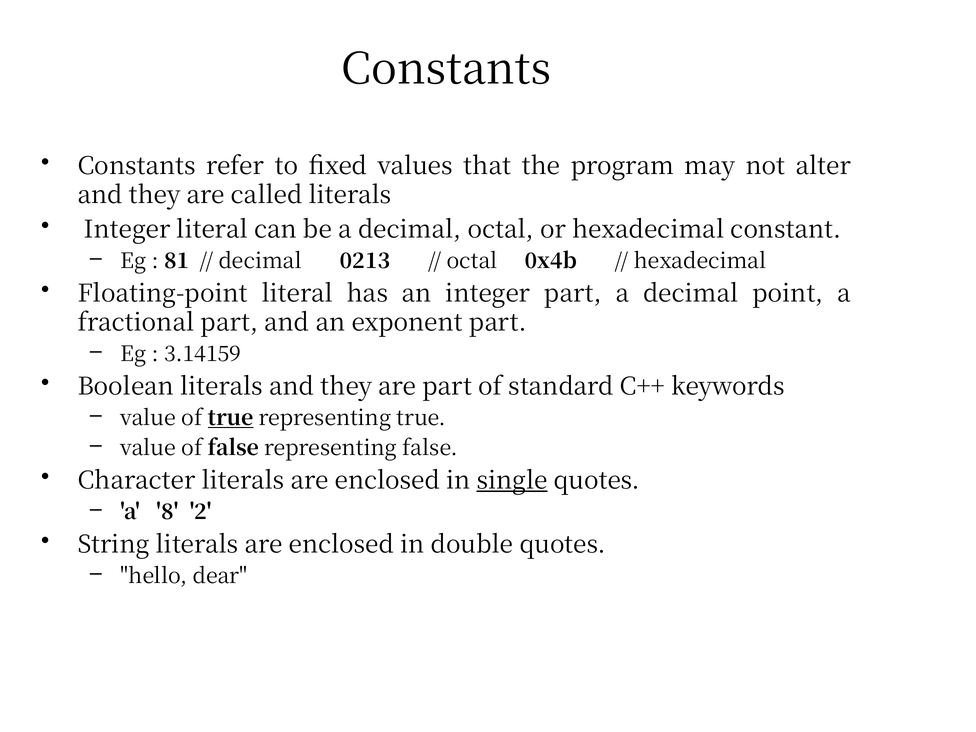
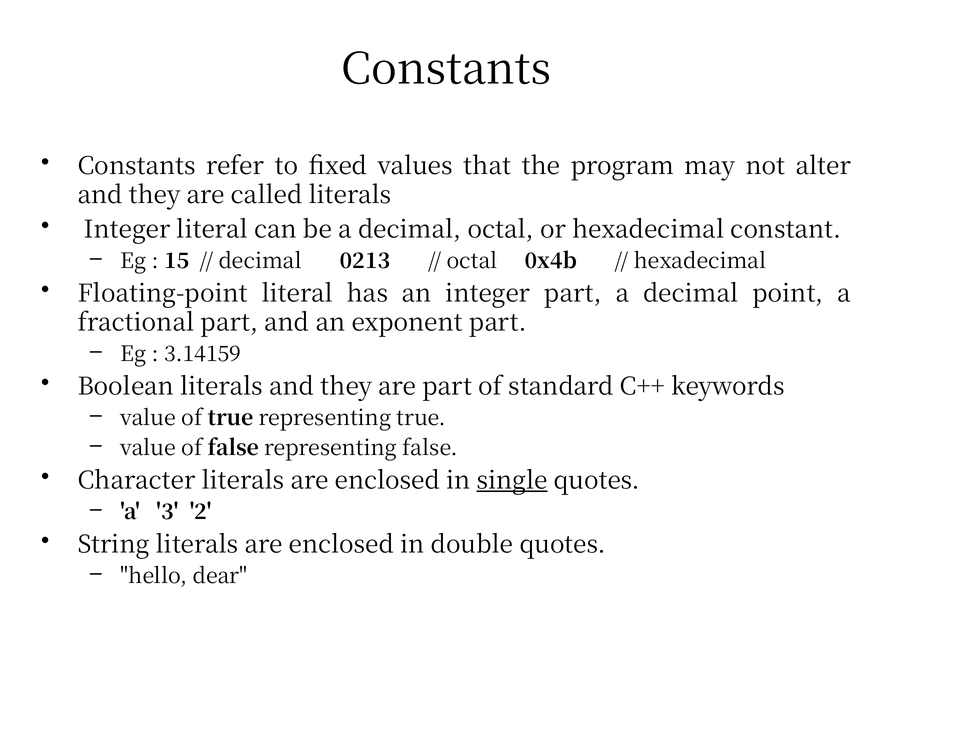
81: 81 -> 15 (177, 261)
true underline: present -> none (231, 418)
8: 8 -> 3 (168, 512)
